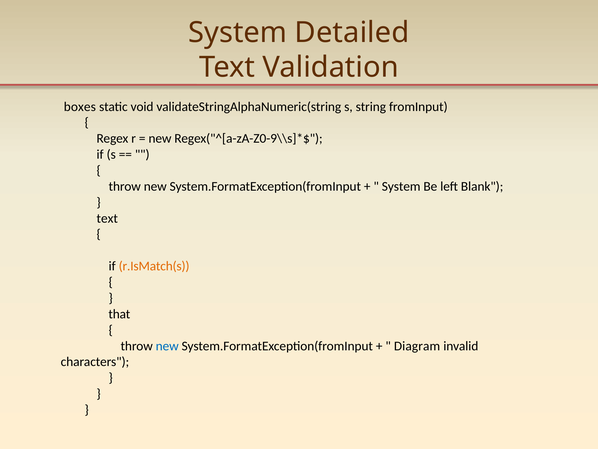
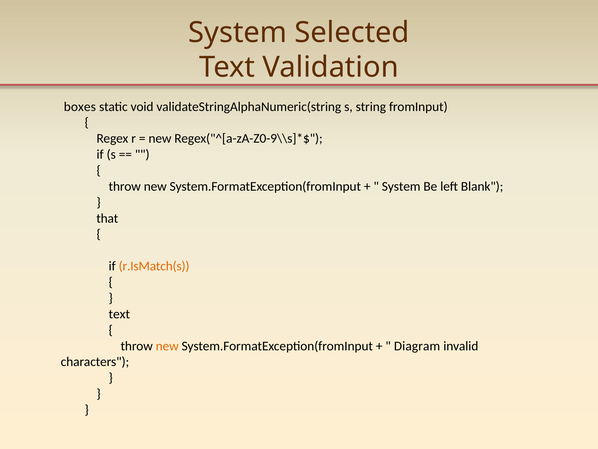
Detailed: Detailed -> Selected (352, 32)
text: text -> that (107, 218)
that: that -> text (119, 314)
new colour: blue -> orange (167, 346)
